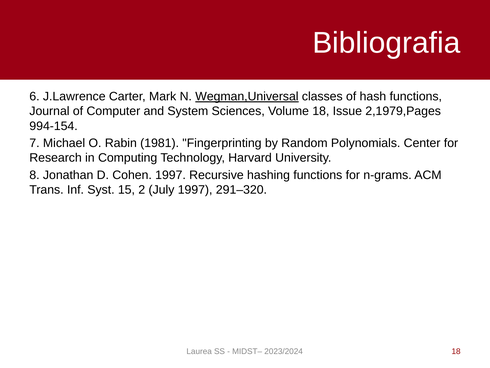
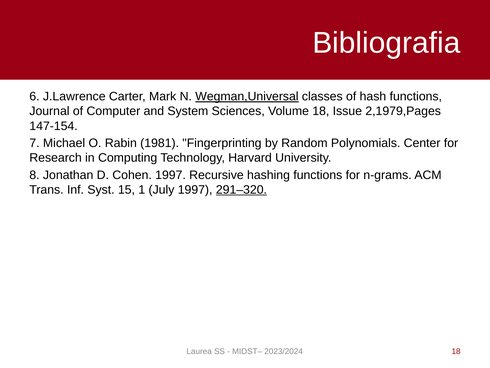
994-154: 994-154 -> 147-154 (54, 126)
2: 2 -> 1 (142, 190)
291–320 underline: none -> present (241, 190)
